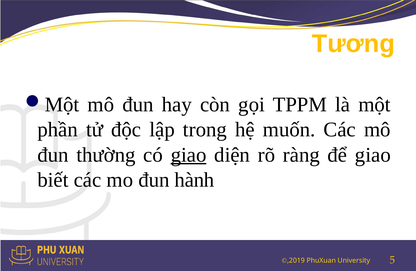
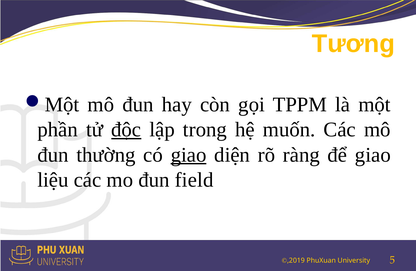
độc underline: none -> present (126, 129)
biết: biết -> liệu (53, 179)
hành: hành -> field (194, 179)
